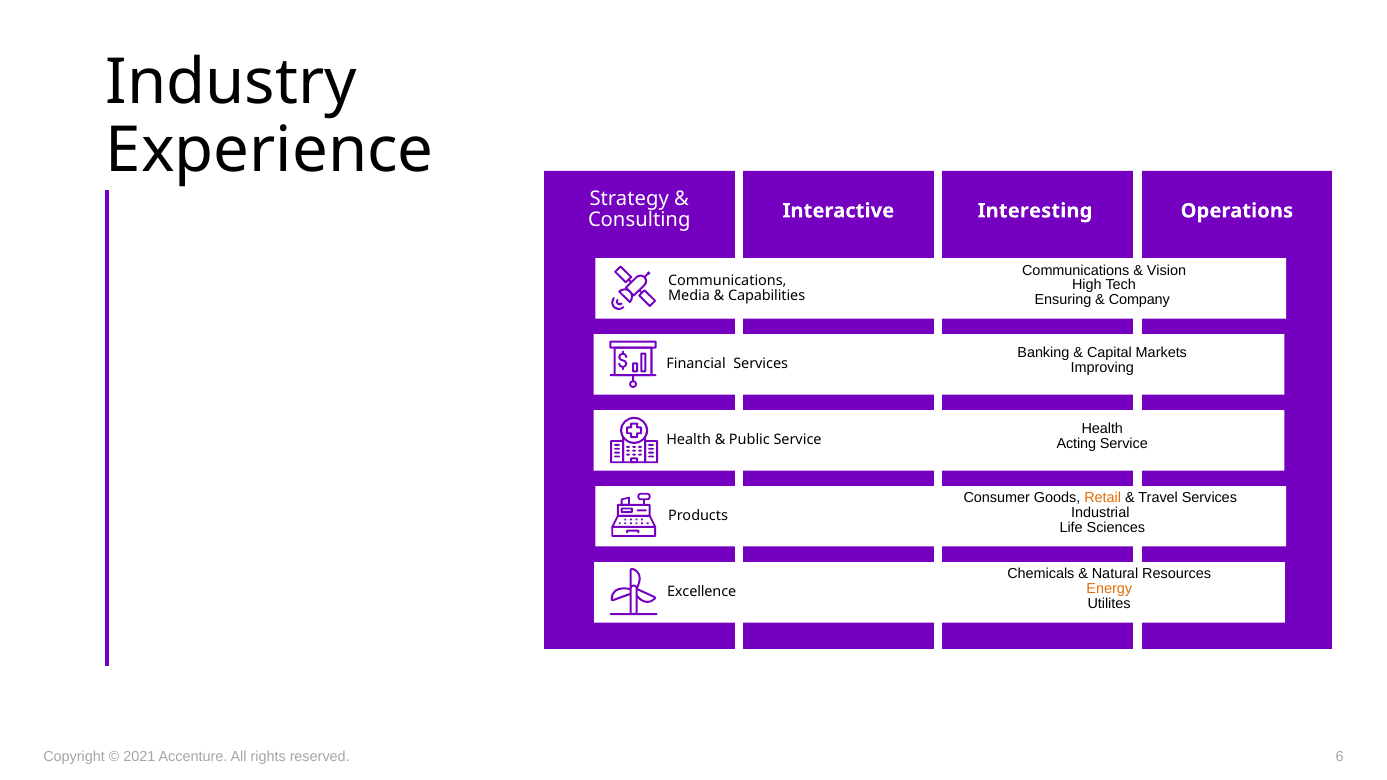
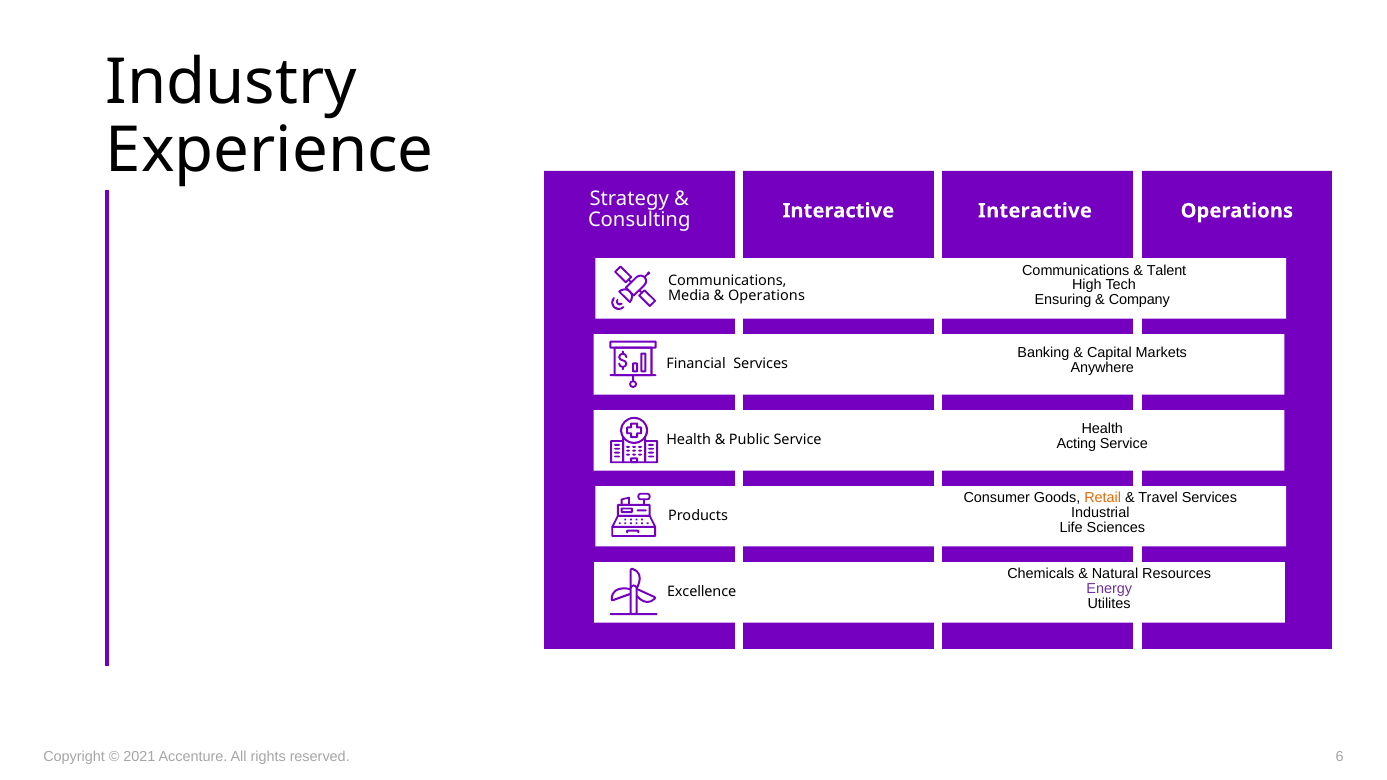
Interactive Interesting: Interesting -> Interactive (1035, 211)
Vision: Vision -> Talent (1167, 270)
Capabilities: Capabilities -> Operations (766, 296)
Improving: Improving -> Anywhere (1102, 368)
Energy colour: orange -> purple (1109, 589)
